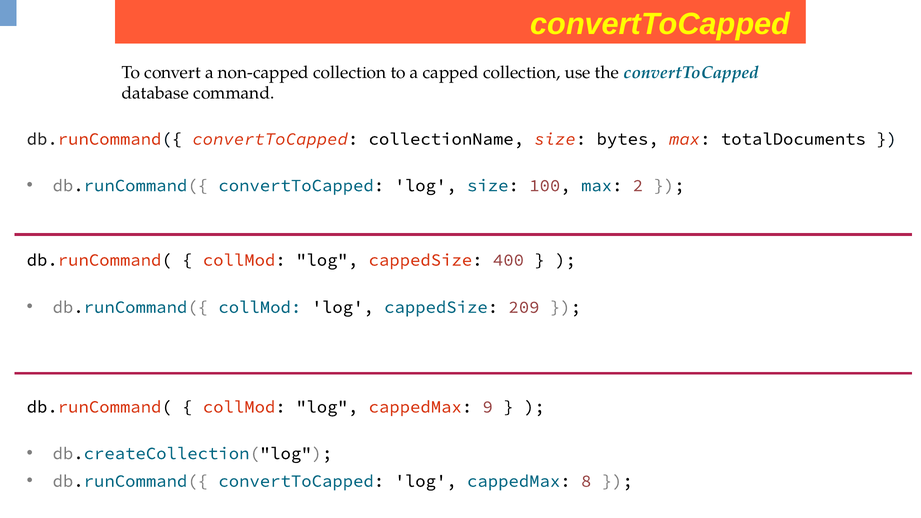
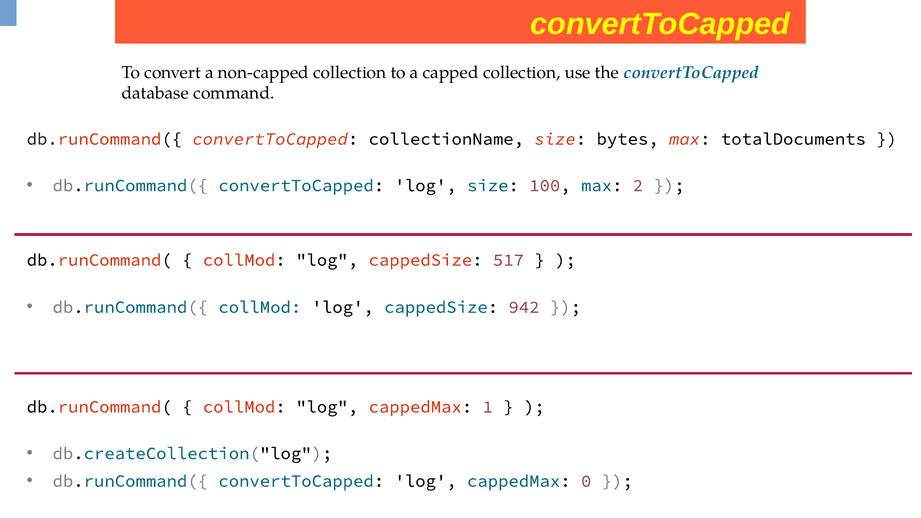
400: 400 -> 517 (508, 260)
209: 209 -> 942 (524, 307)
9: 9 -> 1 (488, 407)
8: 8 -> 0 (586, 481)
